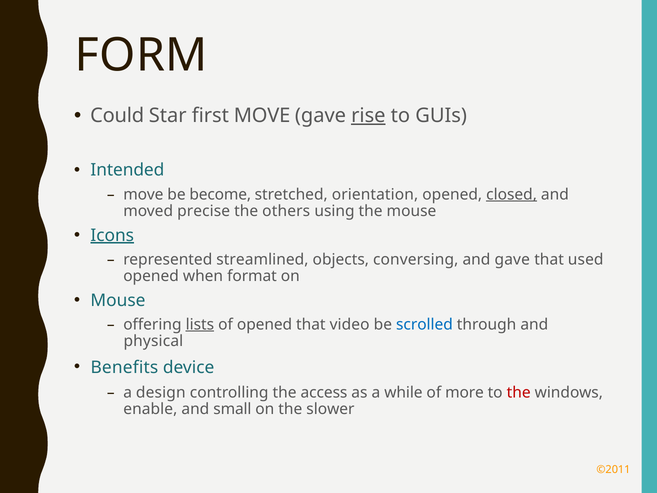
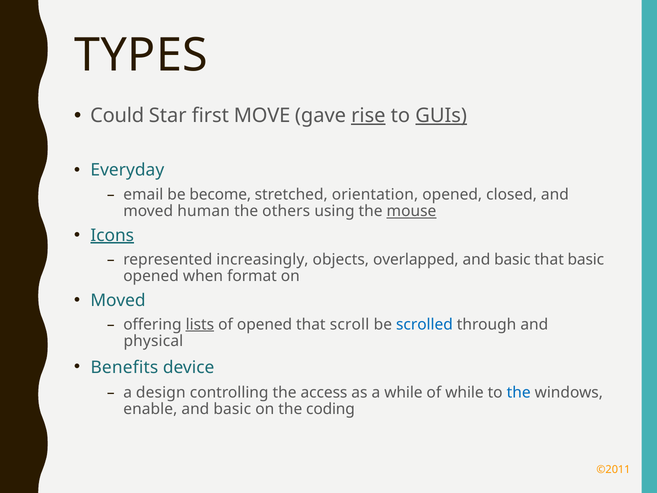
FORM: FORM -> TYPES (141, 56)
GUIs underline: none -> present (441, 115)
Intended: Intended -> Everyday (127, 170)
move: move -> email (143, 194)
closed underline: present -> none (512, 194)
precise: precise -> human (204, 211)
mouse underline: none -> present (411, 211)
streamlined: streamlined -> increasingly (262, 259)
conversing: conversing -> overlapped (416, 259)
gave: gave -> basic (512, 259)
that used: used -> basic (586, 259)
Mouse: Mouse -> Moved (118, 300)
video: video -> scroll (350, 324)
of more: more -> while (464, 392)
the colour: red -> blue (519, 392)
small: small -> basic (232, 409)
slower: slower -> coding (330, 409)
